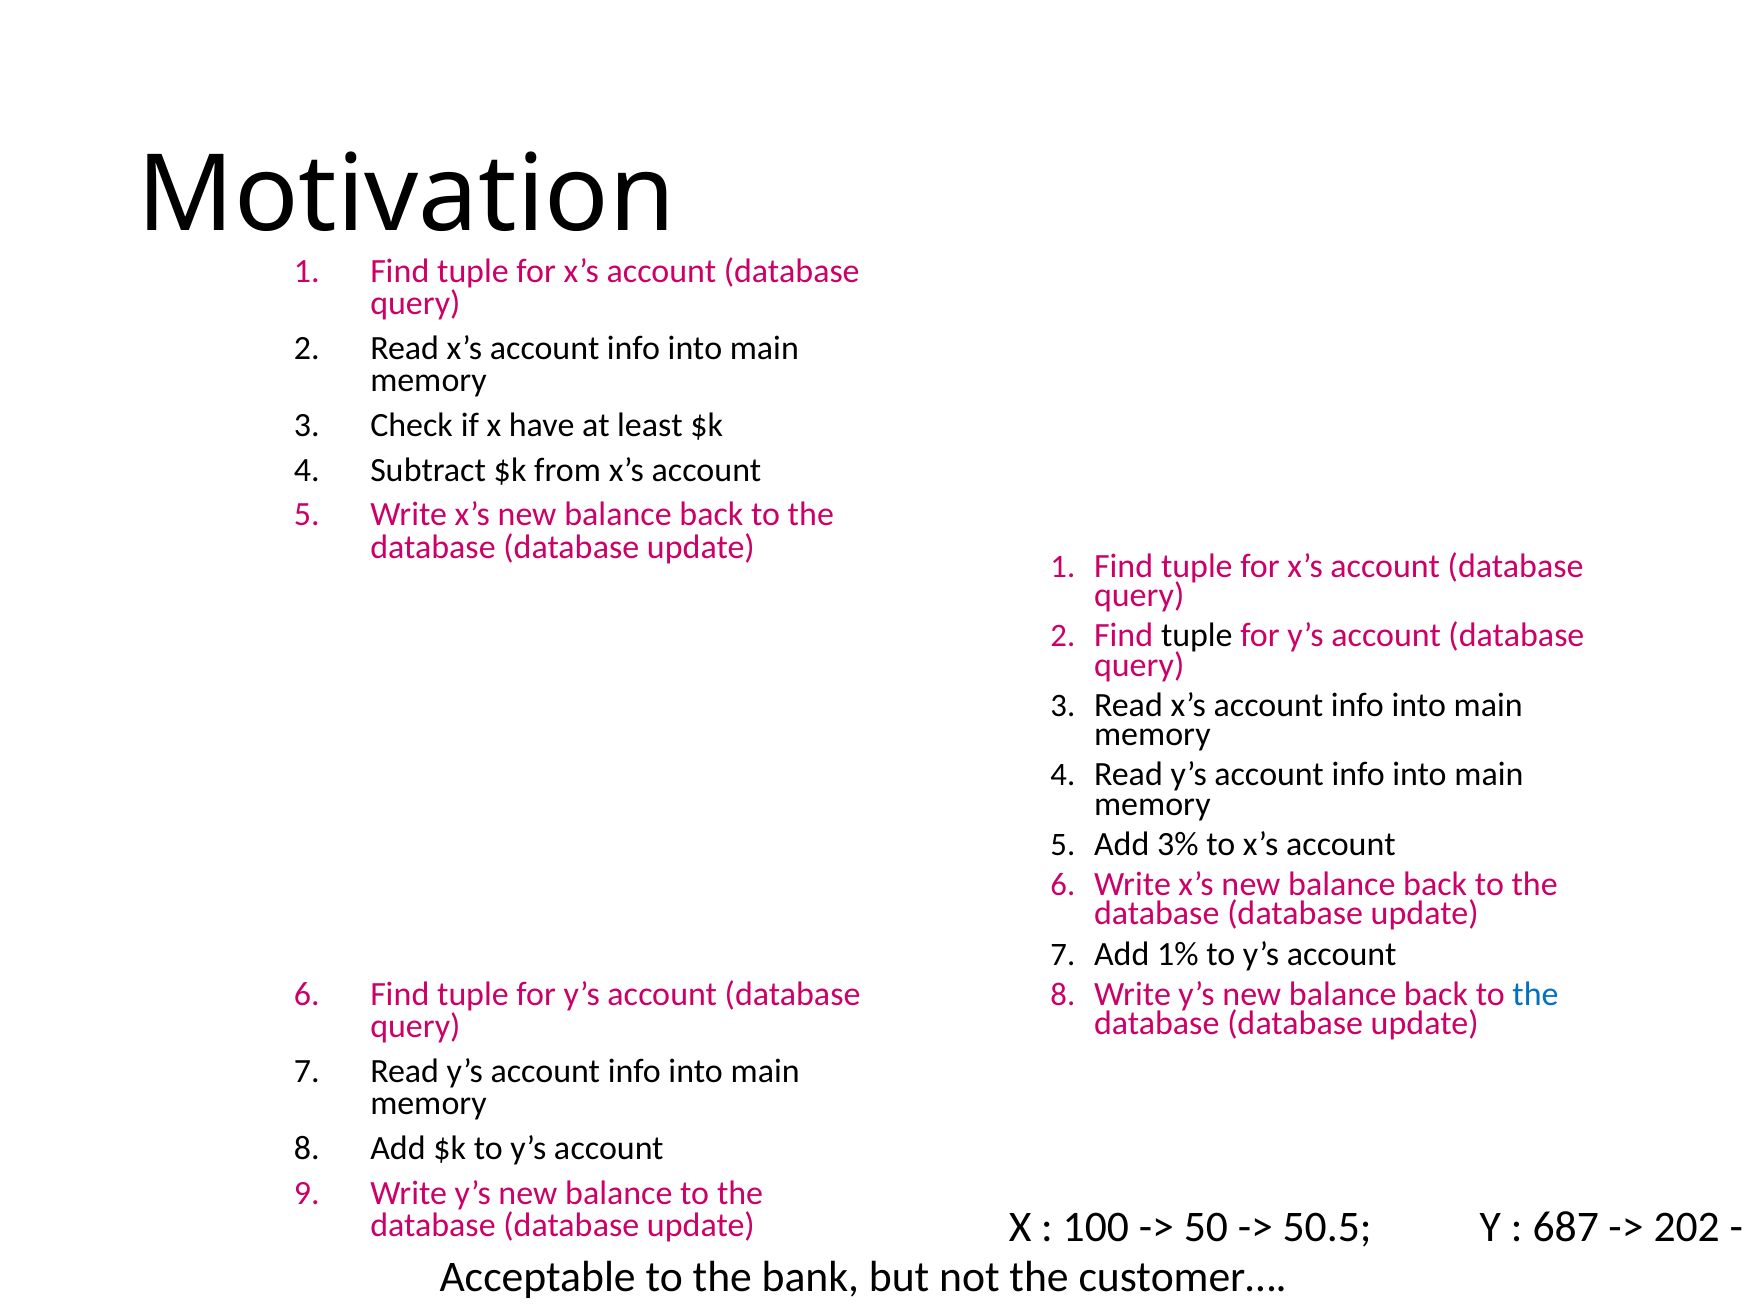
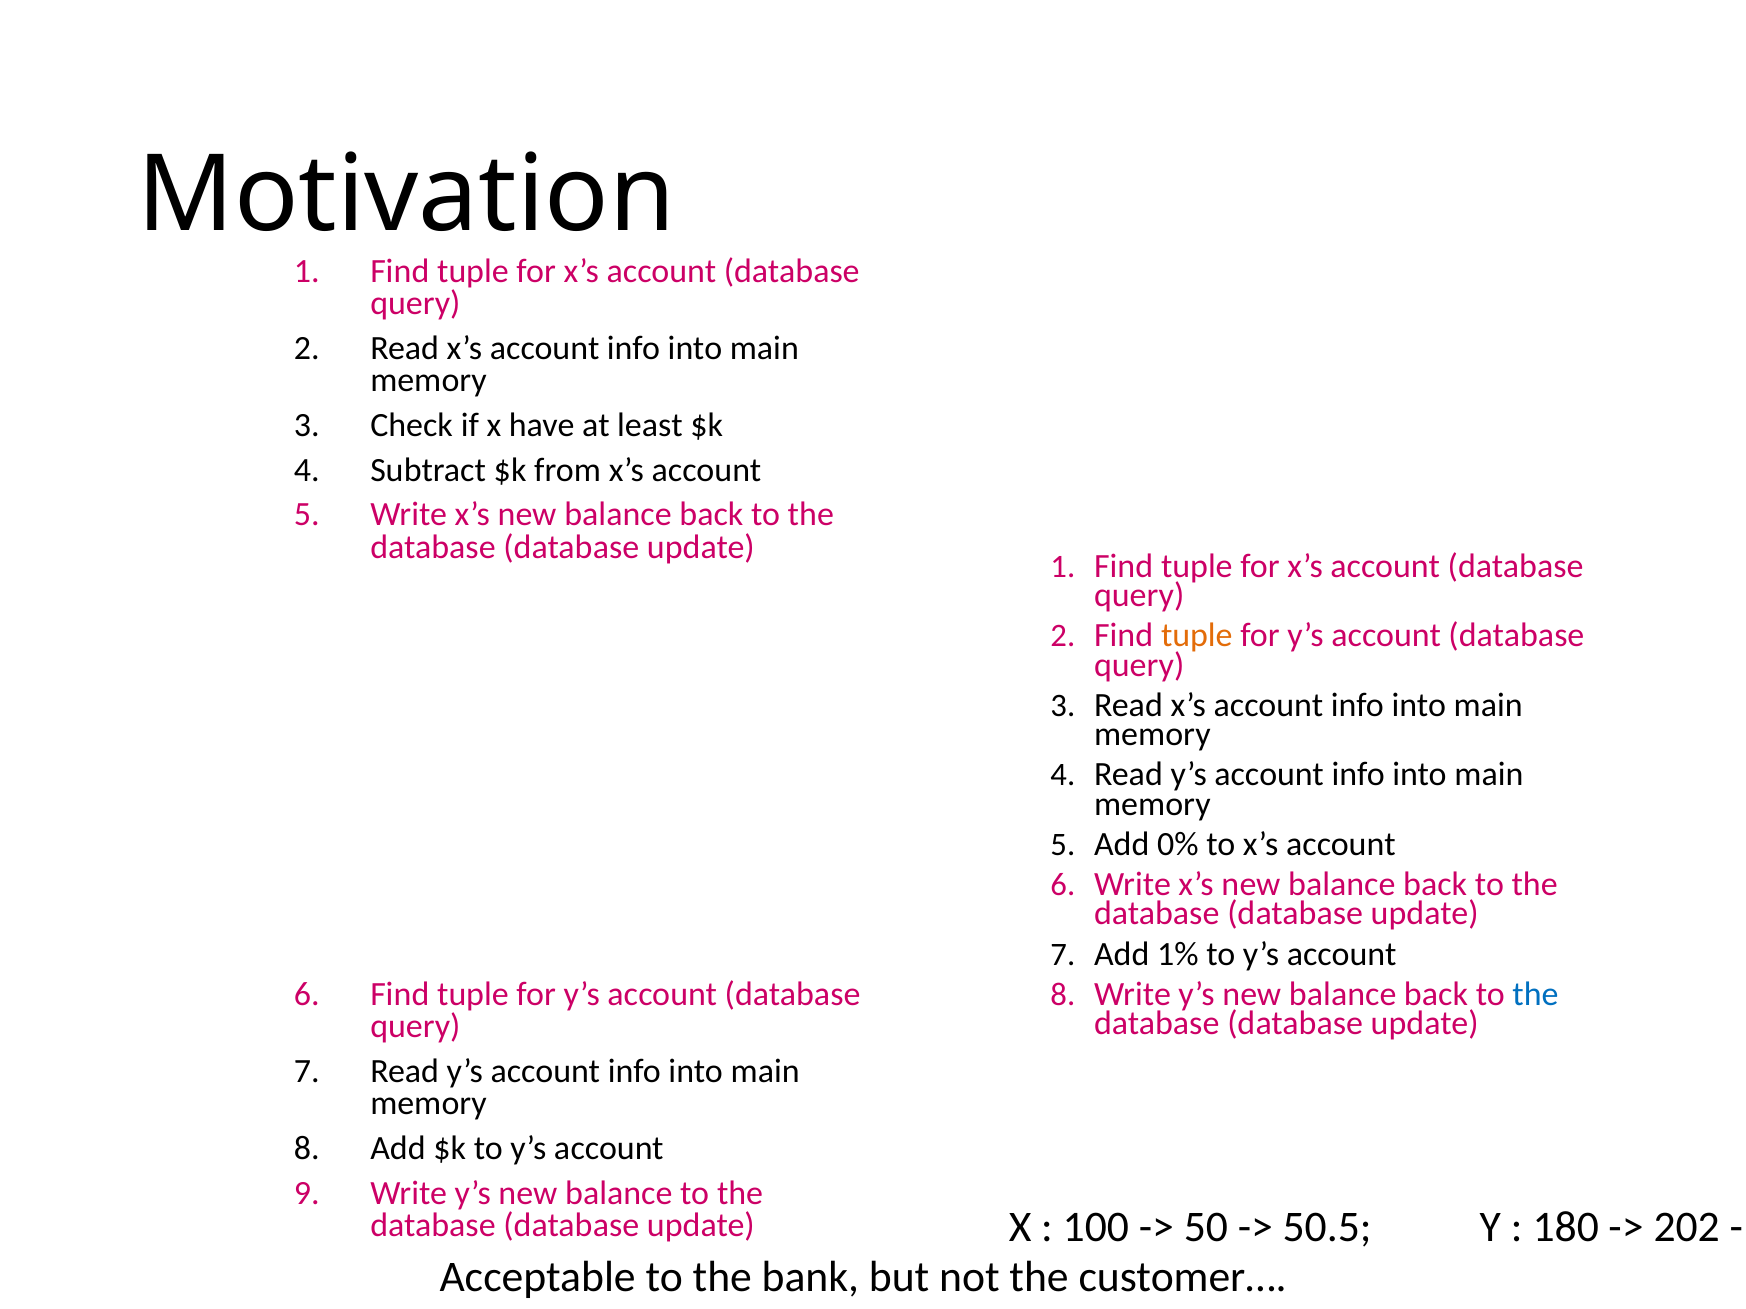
tuple colour: black -> orange (1197, 636)
3%: 3% -> 0% (1178, 844)
687: 687 -> 180 (1566, 1228)
